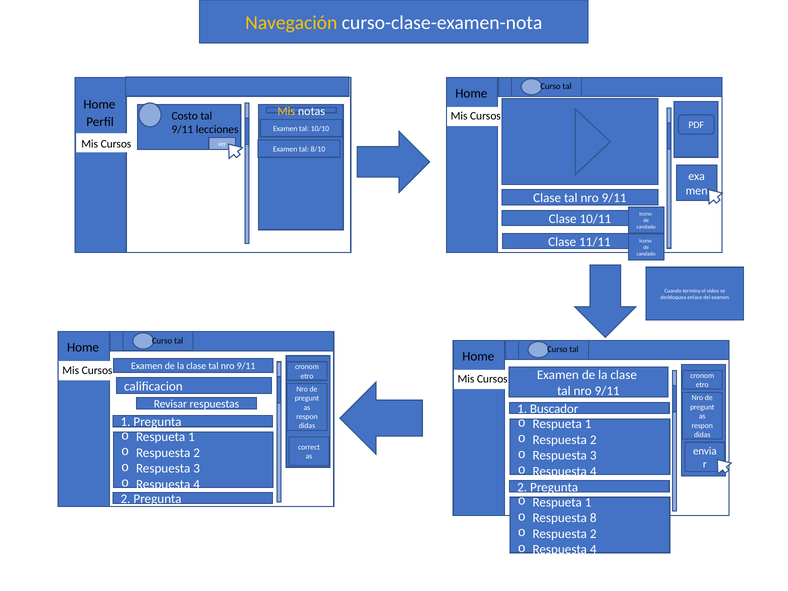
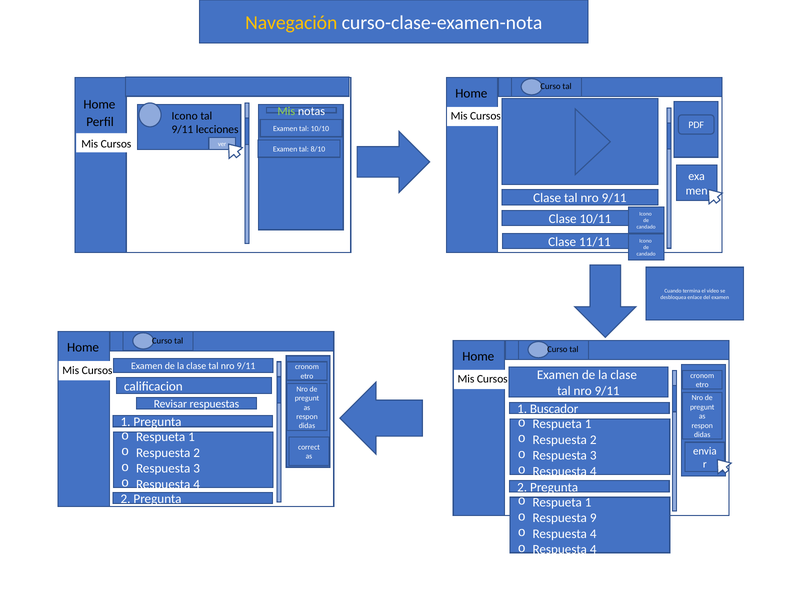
Mis colour: yellow -> light green (286, 111)
Costo: Costo -> Icono (185, 116)
8: 8 -> 9 (593, 518)
2: 2 -> 4 (593, 534)
